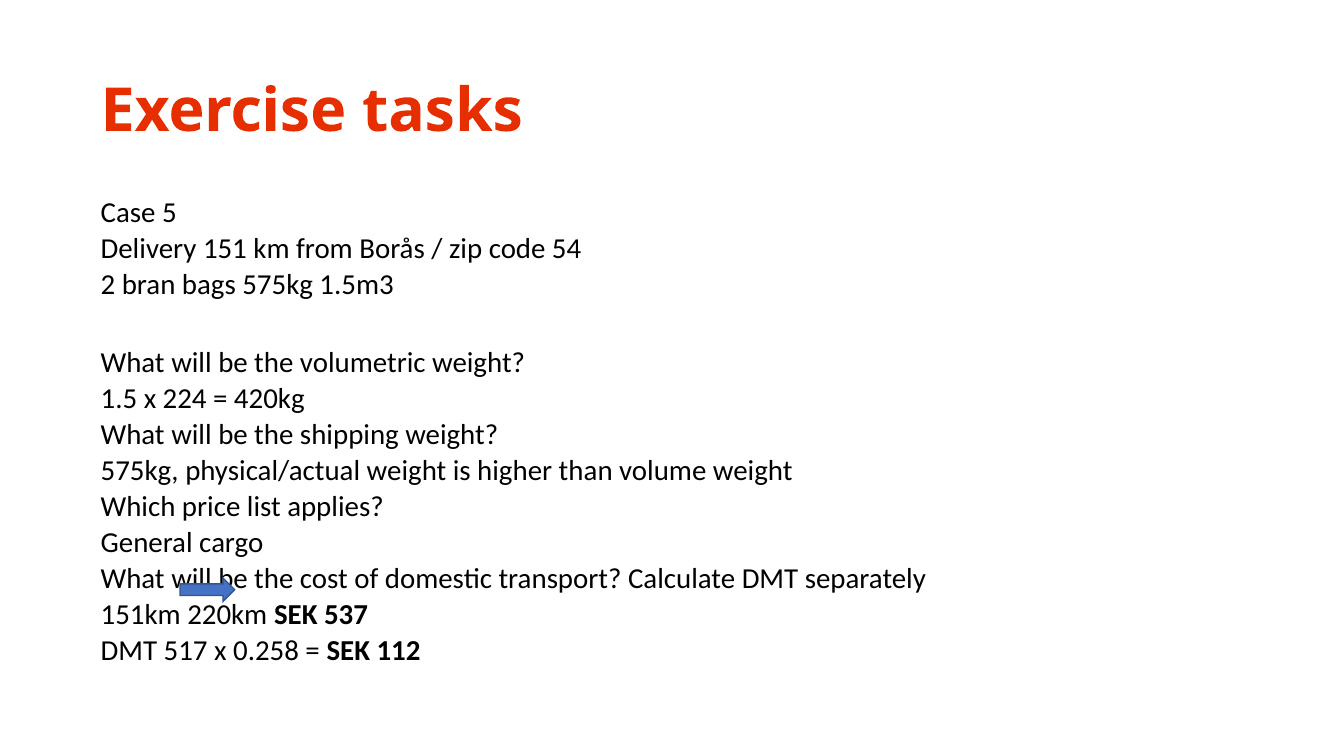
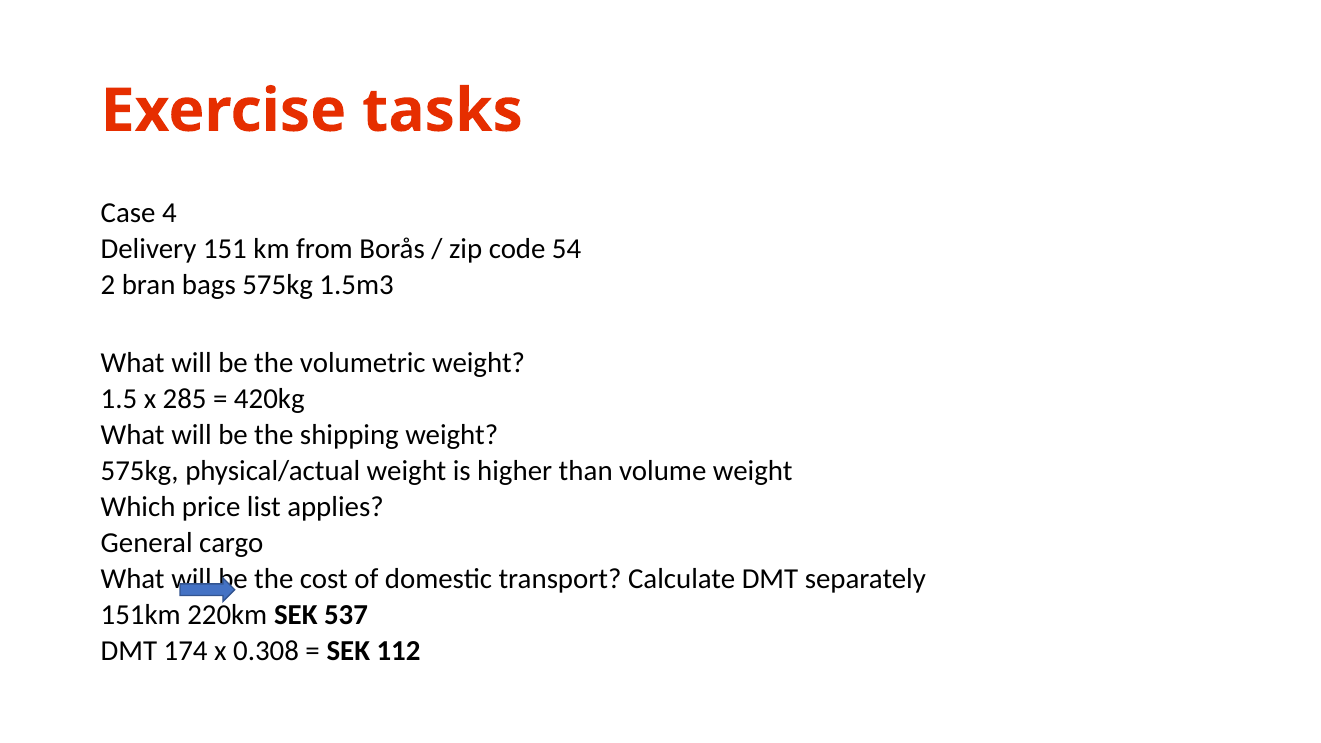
5: 5 -> 4 (169, 213)
224: 224 -> 285 (185, 399)
517: 517 -> 174 (186, 651)
0.258: 0.258 -> 0.308 (266, 651)
